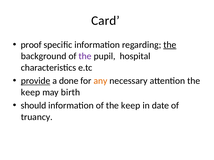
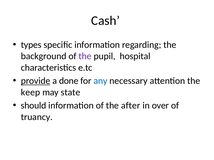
Card: Card -> Cash (105, 21)
proof: proof -> types (31, 45)
the underline: present -> none (170, 45)
any colour: orange -> blue (100, 81)
birth: birth -> state (71, 93)
of the keep: keep -> after (131, 106)
date: date -> over (160, 106)
